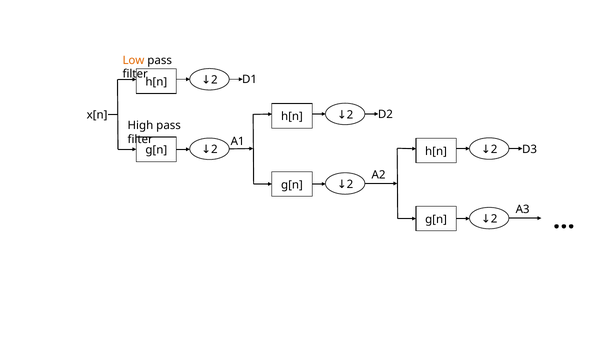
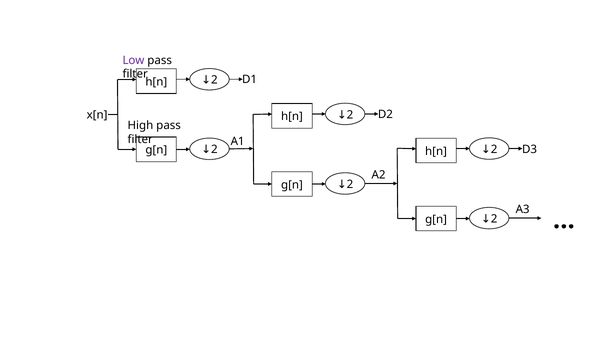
Low colour: orange -> purple (133, 60)
